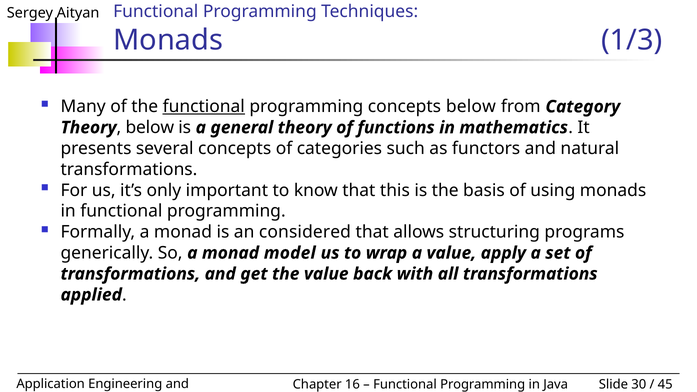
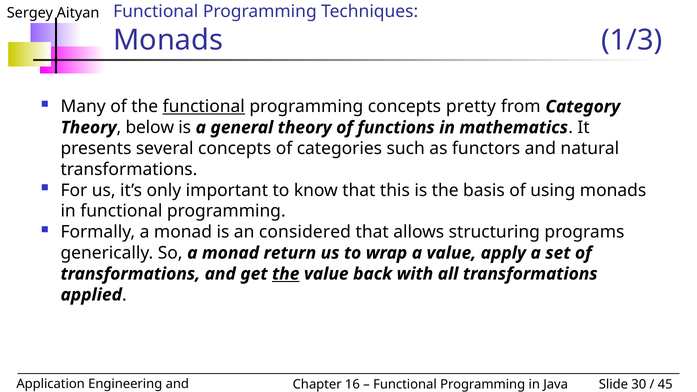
concepts below: below -> pretty (471, 107)
model: model -> return (290, 253)
the underline: none -> present (286, 274)
